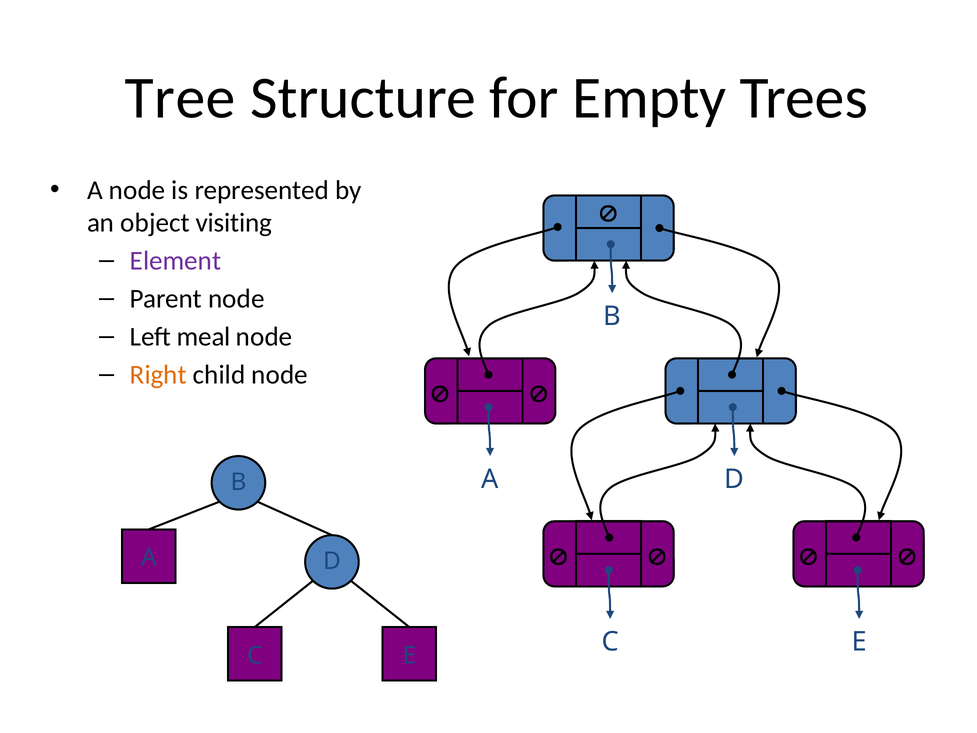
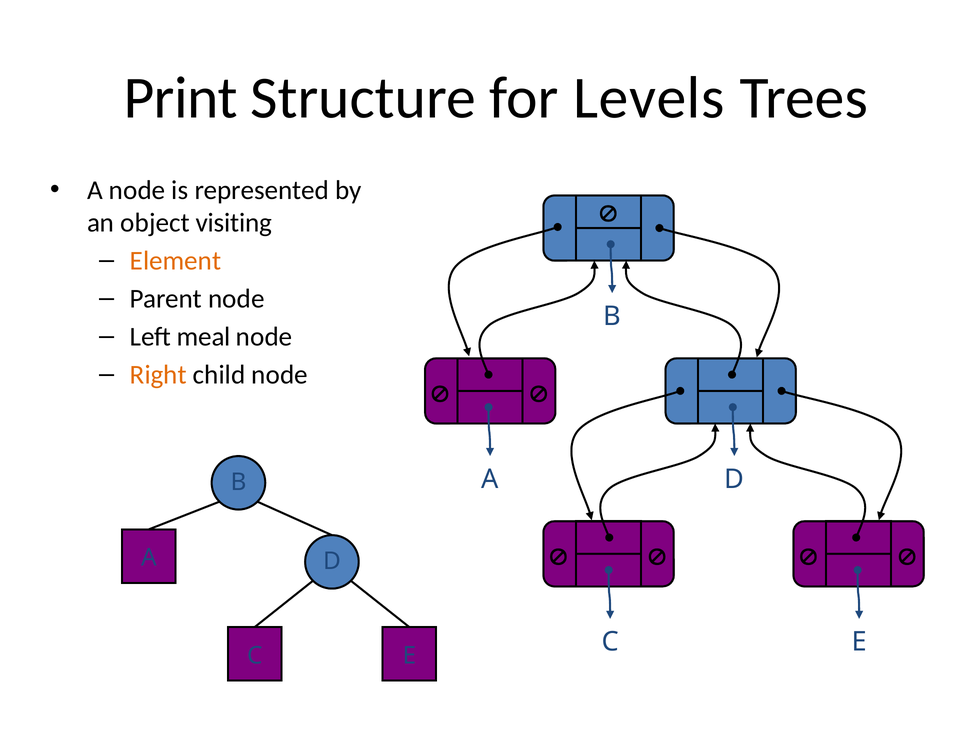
Tree: Tree -> Print (181, 98)
Empty: Empty -> Levels (649, 98)
Element colour: purple -> orange (176, 261)
